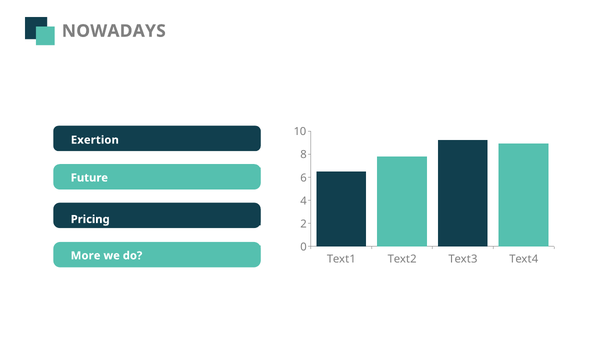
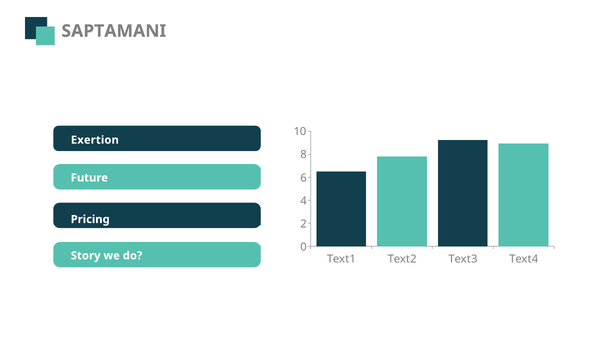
NOWADAYS: NOWADAYS -> SAPTAMANI (114, 31)
More: More -> Story (86, 256)
